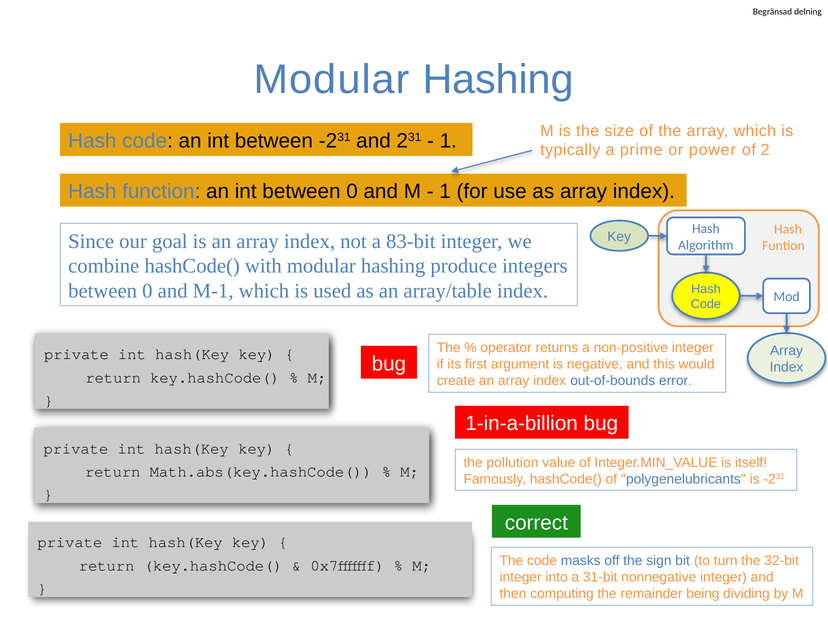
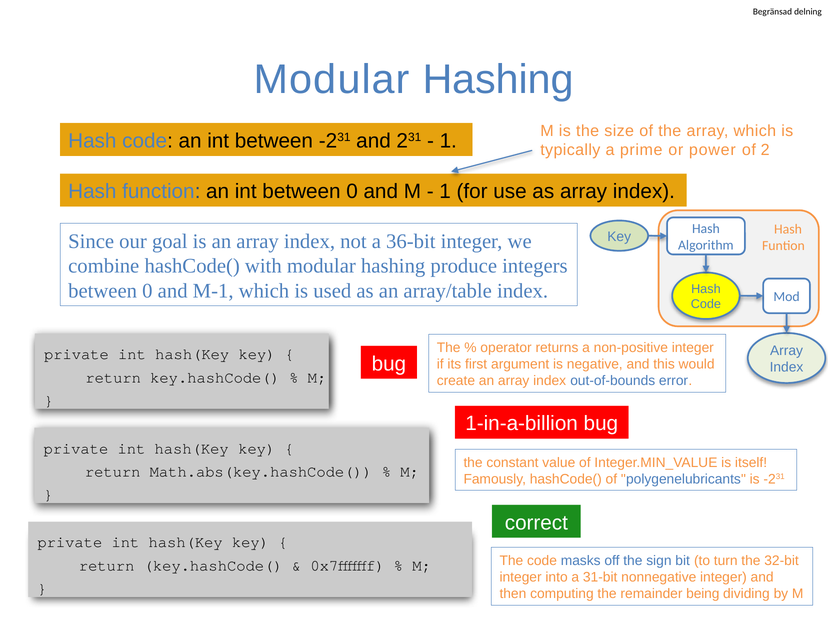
83-bit: 83-bit -> 36-bit (411, 241)
pollution: pollution -> constant (512, 462)
